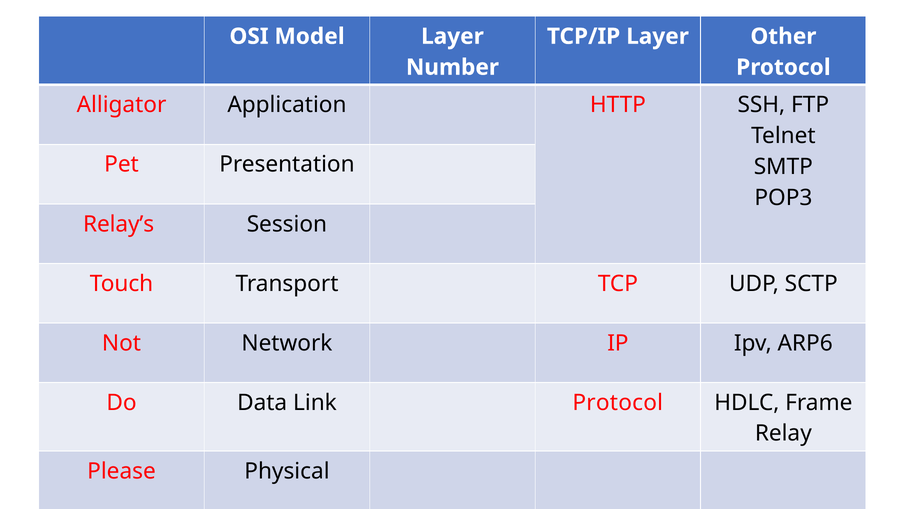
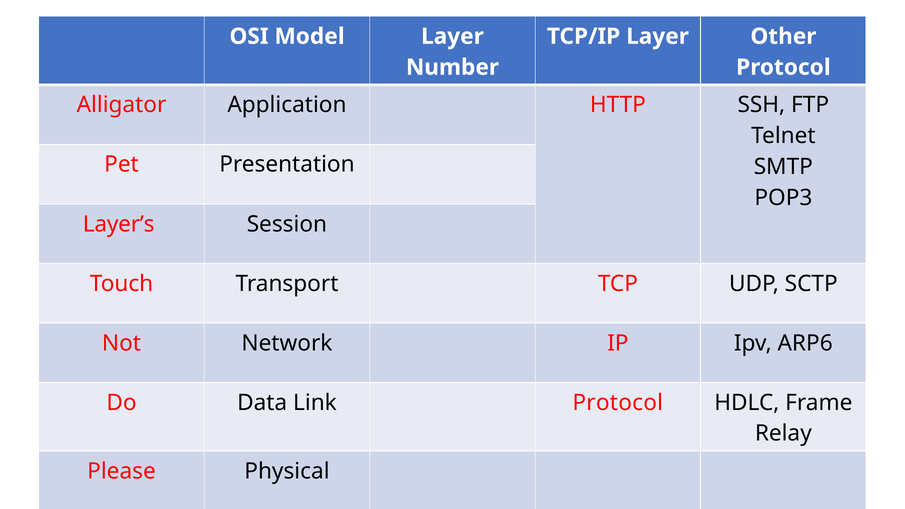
Relay’s: Relay’s -> Layer’s (119, 224)
